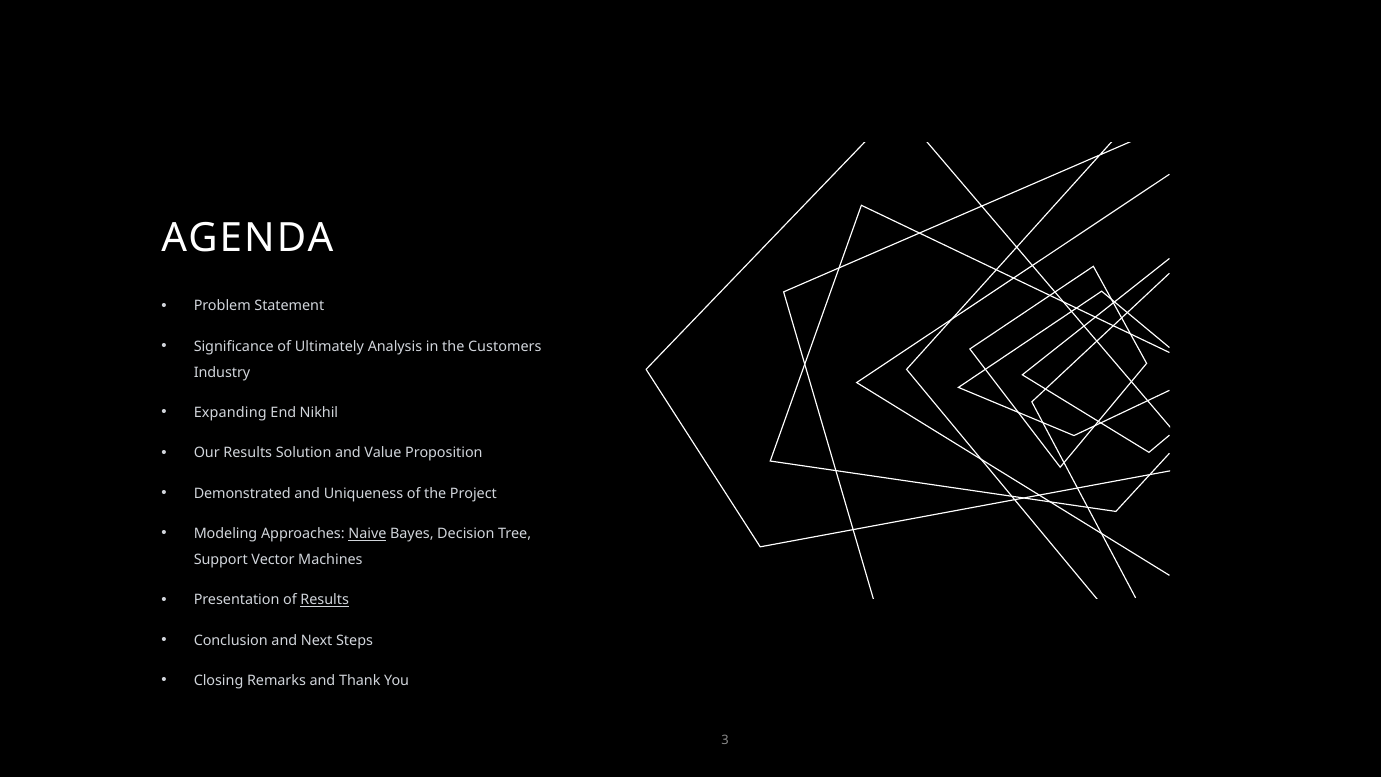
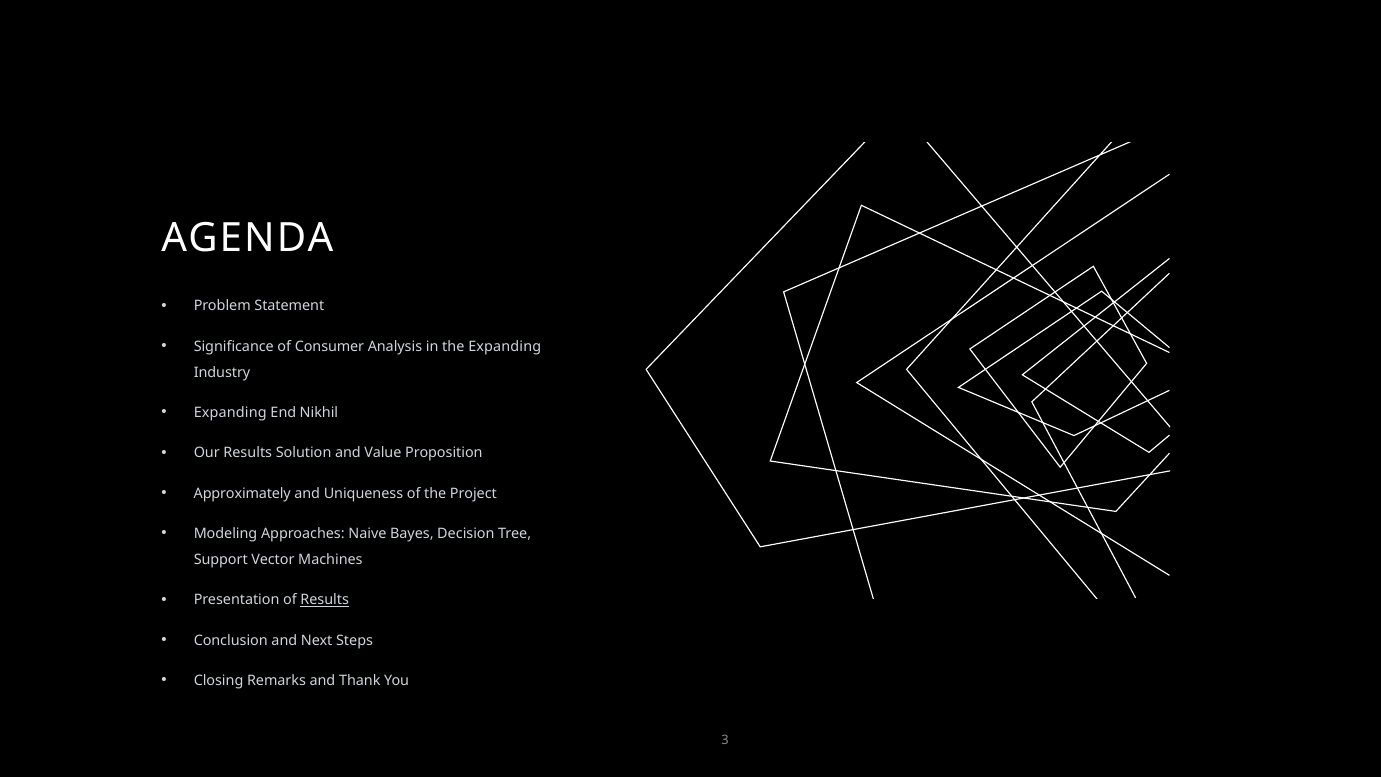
Ultimately: Ultimately -> Consumer (330, 346)
the Customers: Customers -> Expanding (505, 346)
Demonstrated: Demonstrated -> Approximately (242, 493)
Naive underline: present -> none (367, 534)
